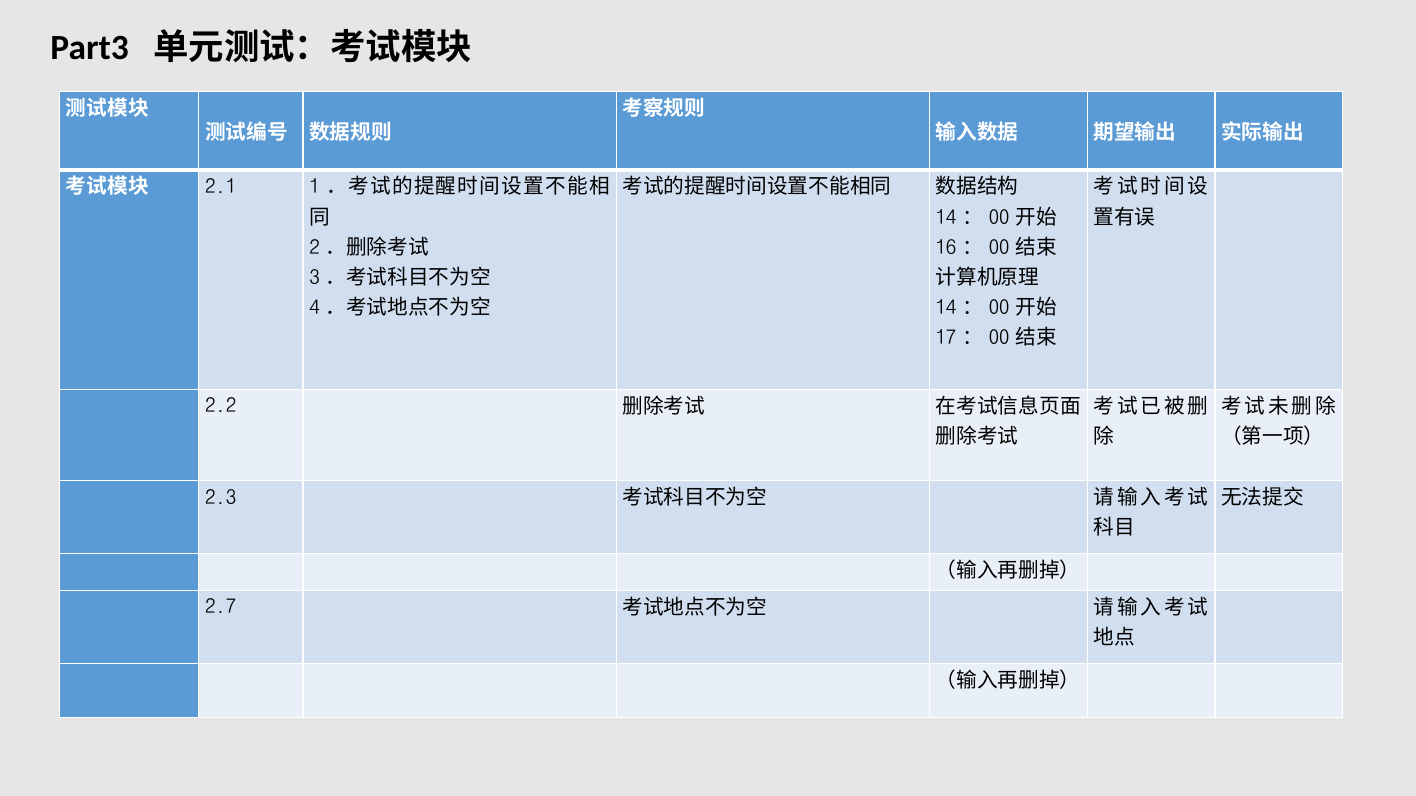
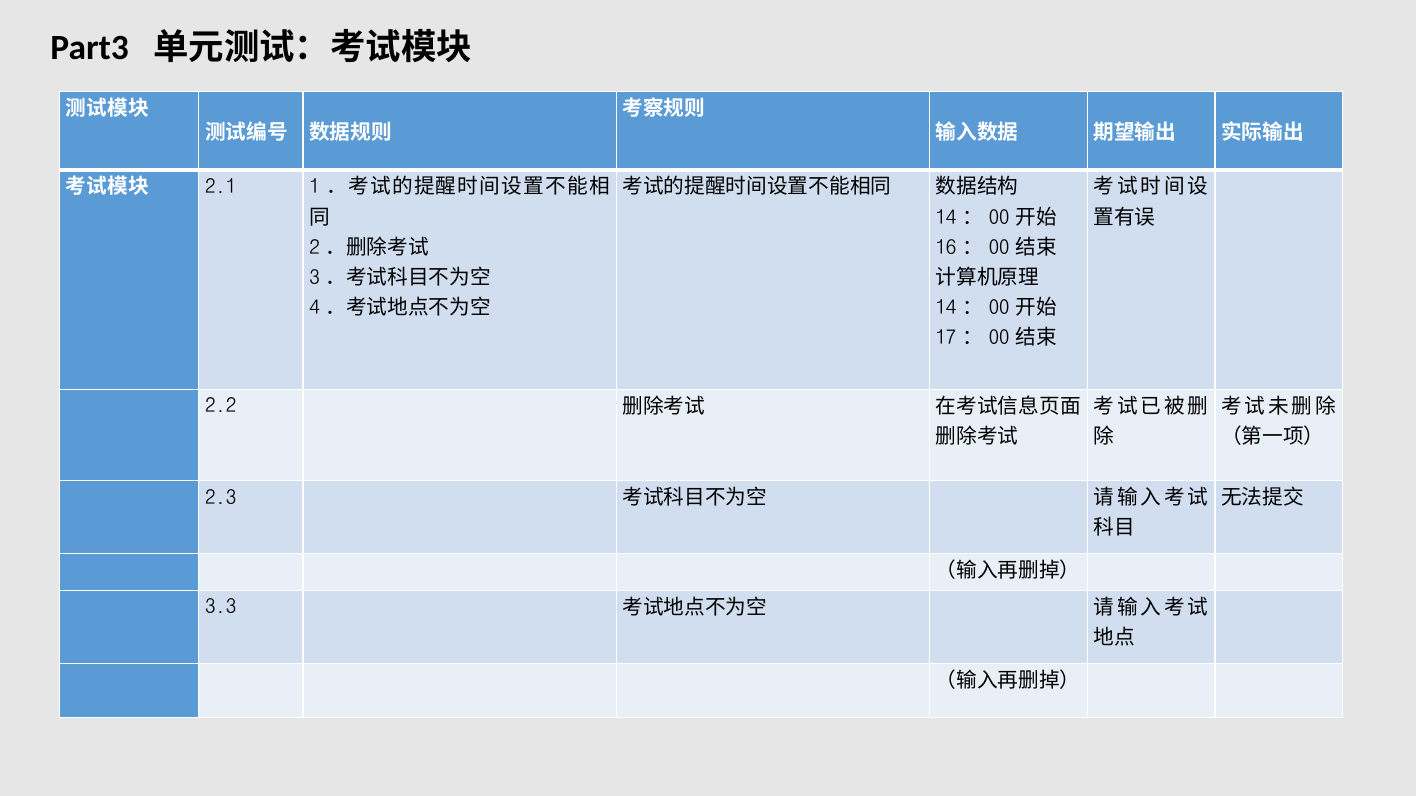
2.7: 2.7 -> 3.3 (221, 607)
